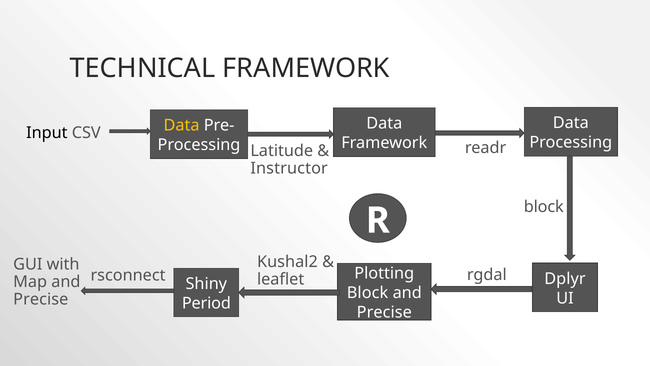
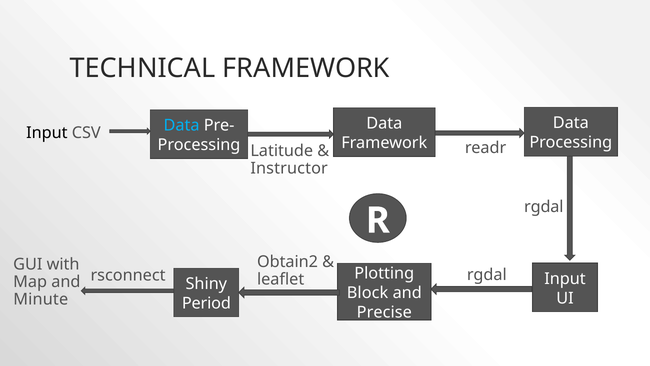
Data colour: yellow -> light blue (182, 125)
block: block -> rgdal (544, 207)
Kushal2: Kushal2 -> Obtain2 (288, 262)
Dplyr: Dplyr -> Input (565, 279)
Precise: Precise -> Minute (41, 299)
